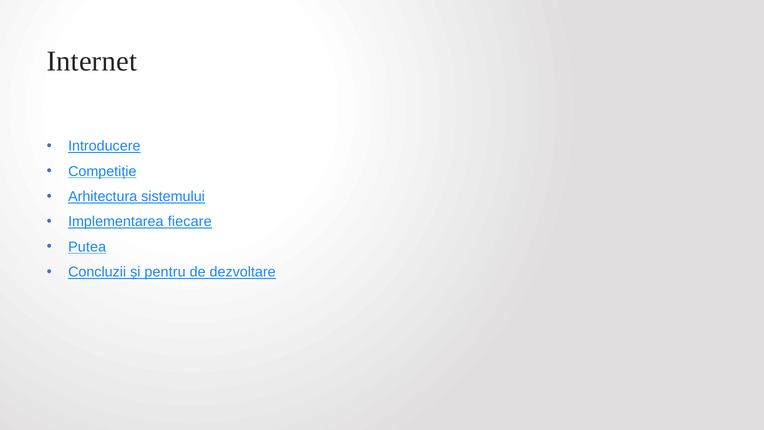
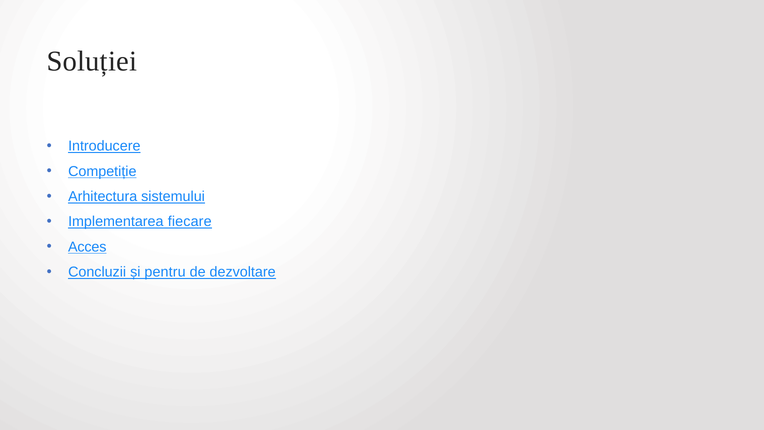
Internet: Internet -> Soluției (92, 61)
Putea: Putea -> Acces (87, 247)
